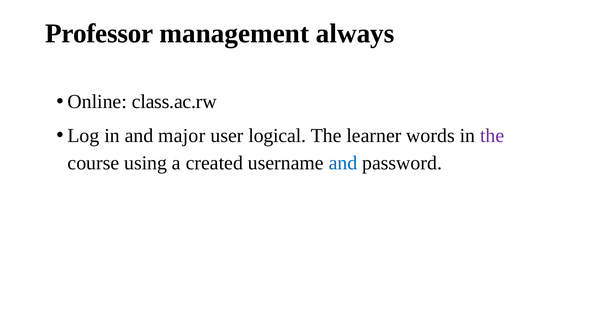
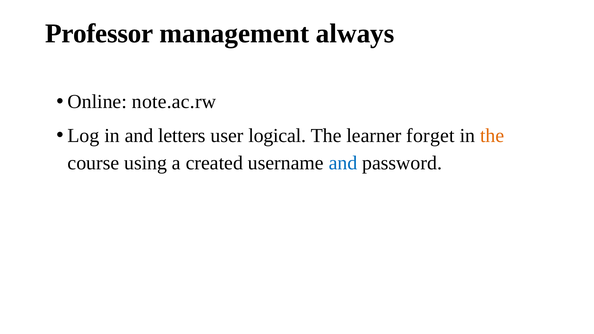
class.ac.rw: class.ac.rw -> note.ac.rw (174, 102)
major: major -> letters (182, 136)
words: words -> forget (430, 136)
the colour: purple -> orange (492, 136)
